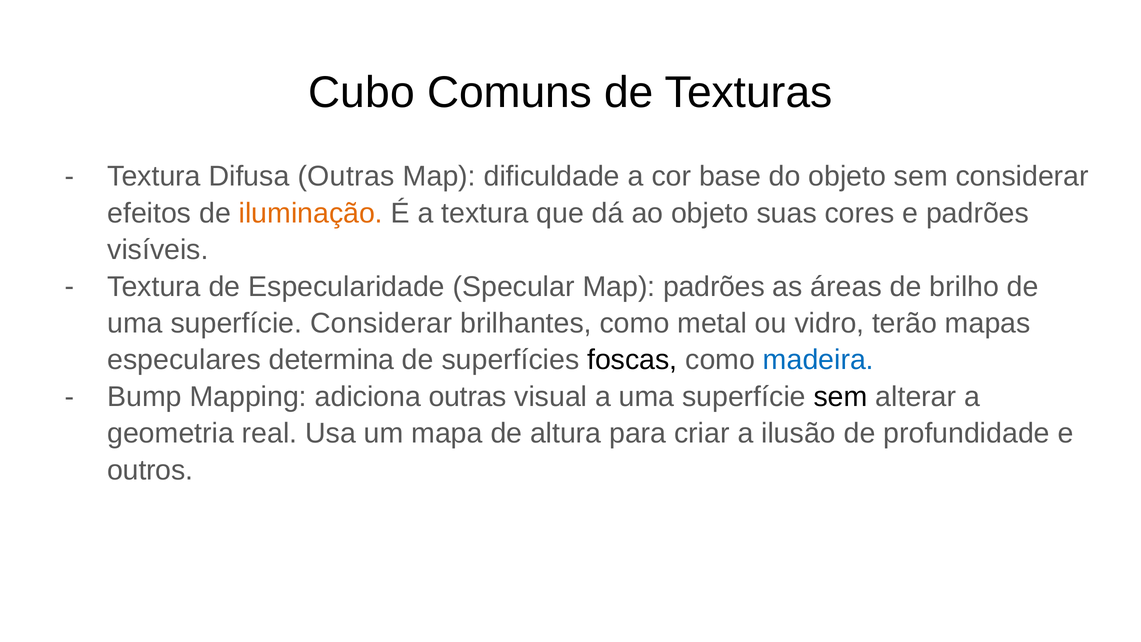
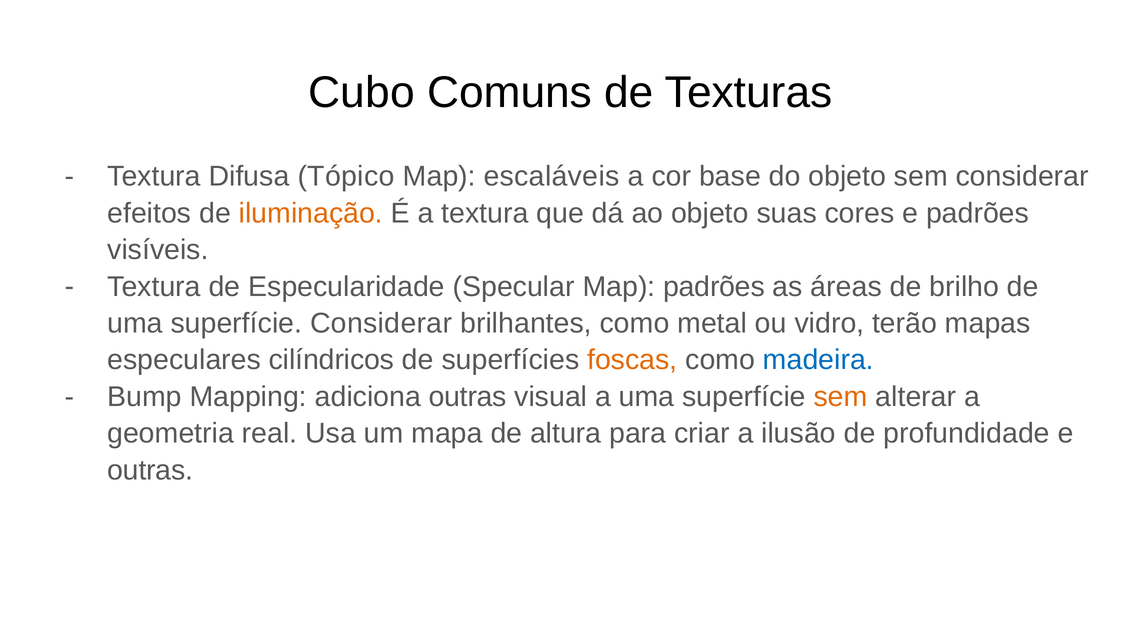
Difusa Outras: Outras -> Tópico (346, 176)
dificuldade: dificuldade -> escaláveis (552, 176)
determina: determina -> cilíndricos (332, 360)
foscas colour: black -> orange (632, 360)
sem colour: black -> orange (841, 397)
outros: outros -> outras (150, 470)
